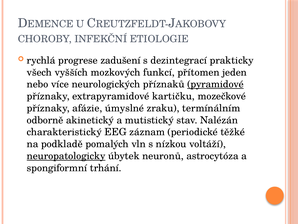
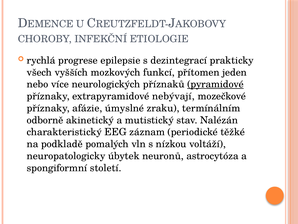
zadušení: zadušení -> epilepsie (120, 60)
kartičku: kartičku -> nebývají (173, 96)
neuropatologicky underline: present -> none (66, 156)
trhání: trhání -> století (106, 168)
